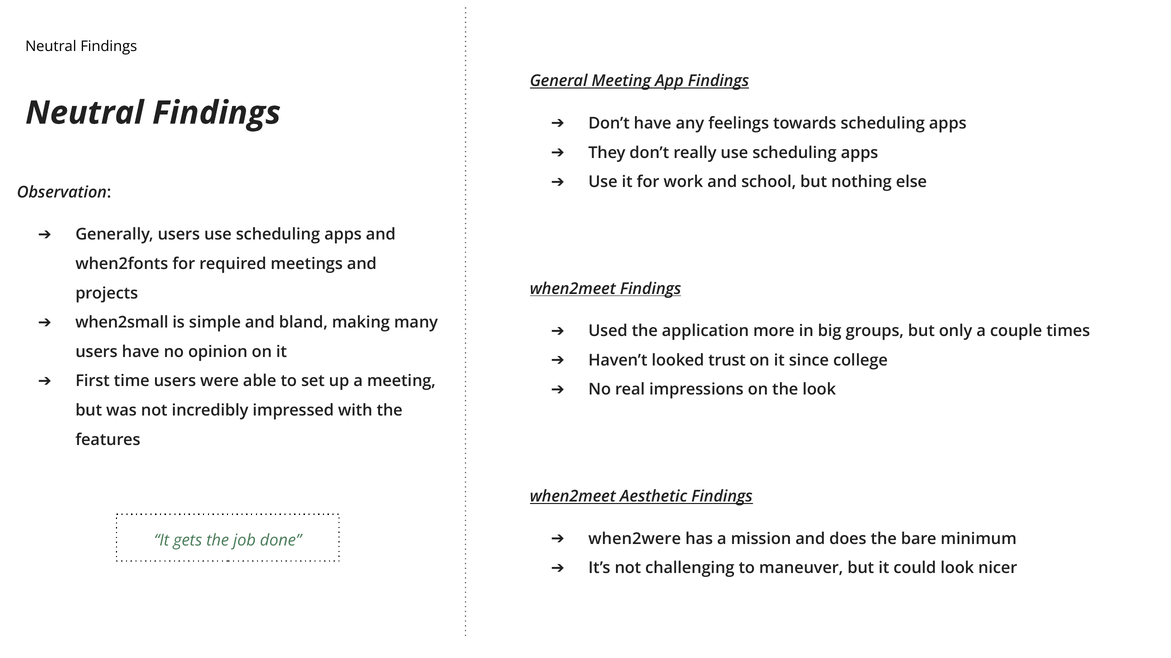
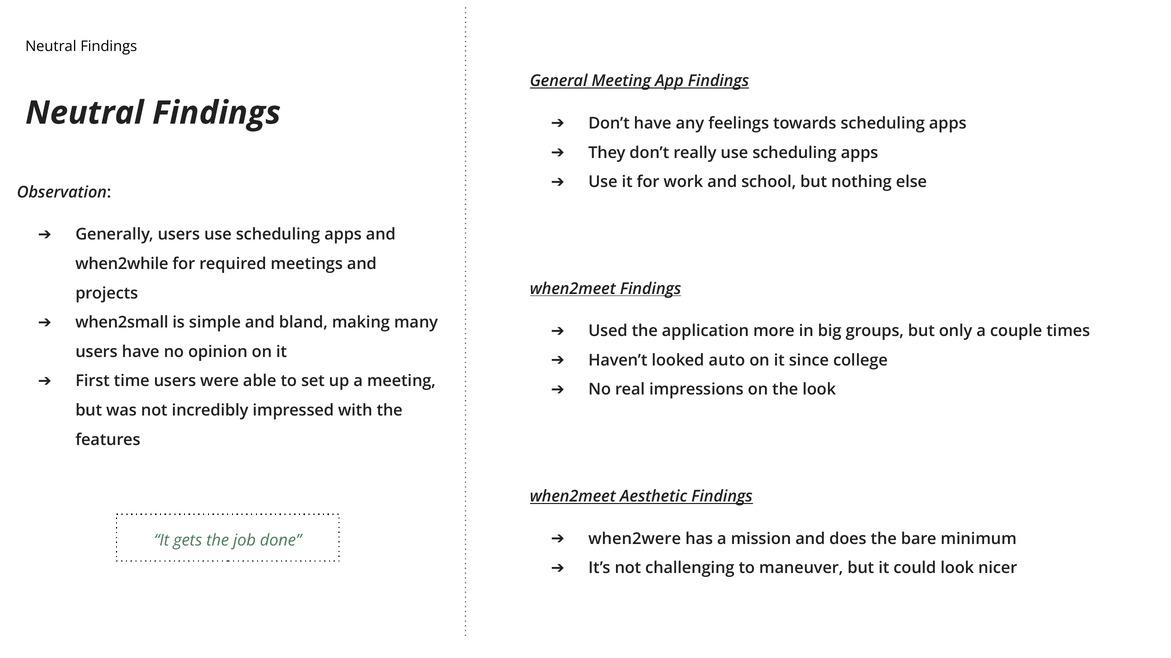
when2fonts: when2fonts -> when2while (122, 264)
trust: trust -> auto (727, 361)
